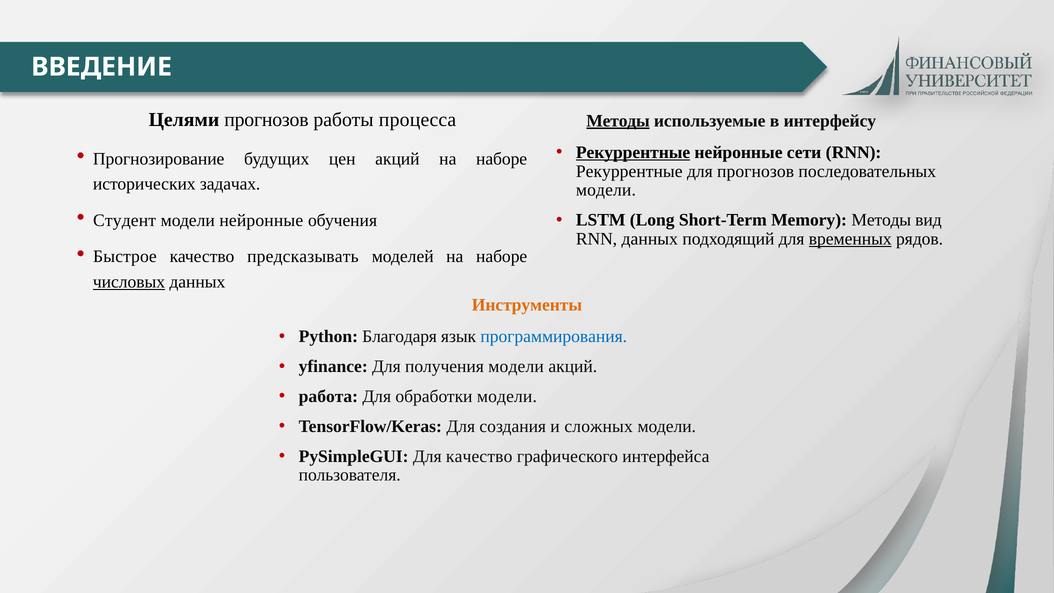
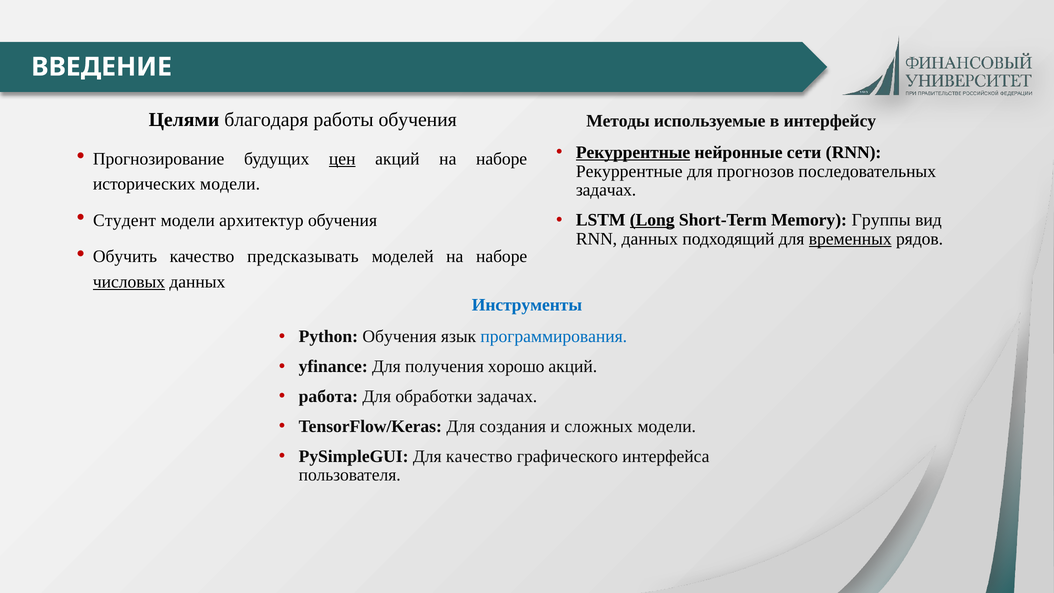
Целями прогнозов: прогнозов -> благодаря (266, 119)
работы процесса: процесса -> обучения (418, 119)
Методы underline: present -> none (618, 121)
цен underline: none -> present (342, 159)
исторических задачах: задачах -> модели (230, 184)
модели: модели -> задачах (606, 190)
модели нейронные: нейронные -> архитектур (261, 220)
Long underline: none -> present (652, 220)
Memory Методы: Методы -> Группы (881, 220)
Быстрое: Быстрое -> Обучить (125, 257)
Инструменты colour: orange -> blue (527, 305)
Python Благодаря: Благодаря -> Обучения (399, 337)
получения модели: модели -> хорошо (516, 366)
обработки модели: модели -> задачах (507, 396)
